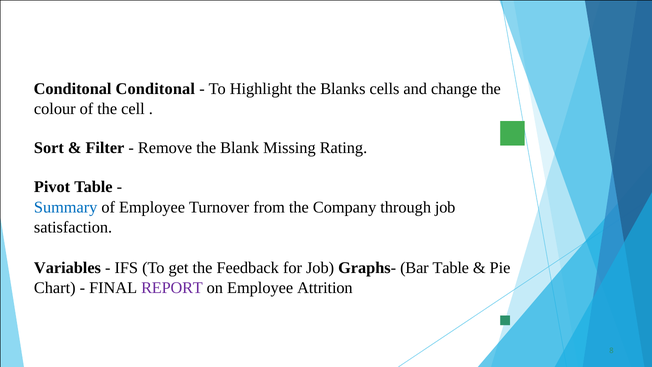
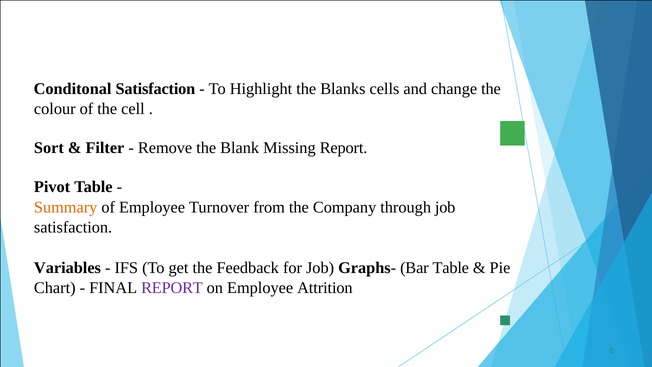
Conditonal Conditonal: Conditonal -> Satisfaction (155, 89)
Missing Rating: Rating -> Report (344, 148)
Summary colour: blue -> orange (66, 207)
